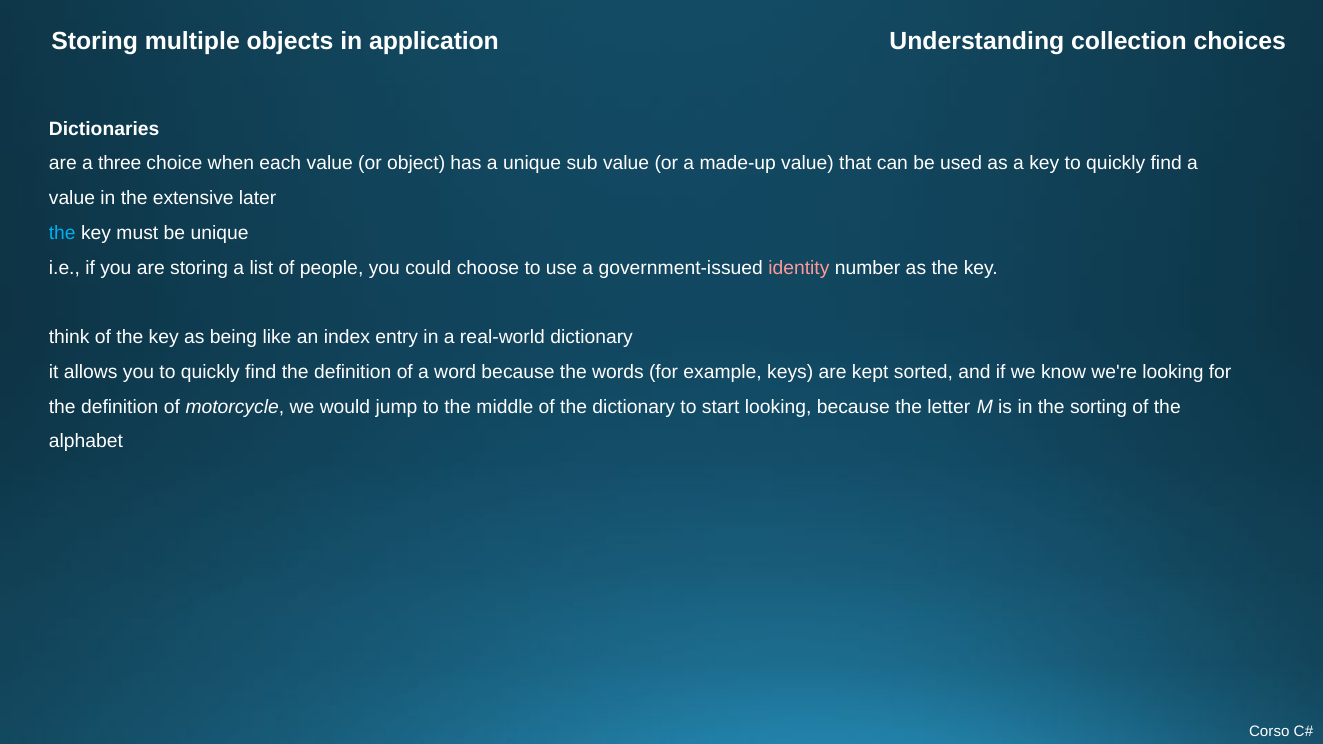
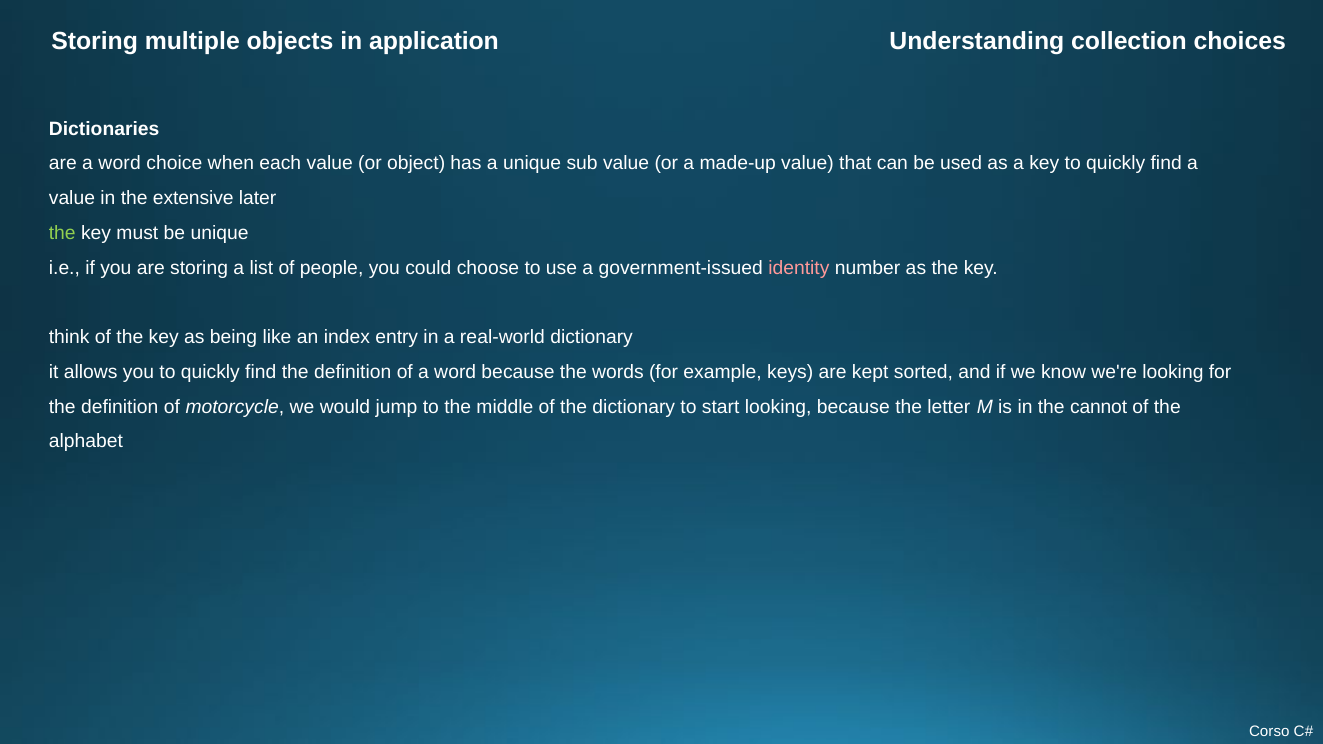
are a three: three -> word (120, 164)
the colour: light blue -> light green (62, 233)
sorting: sorting -> cannot (1099, 407)
